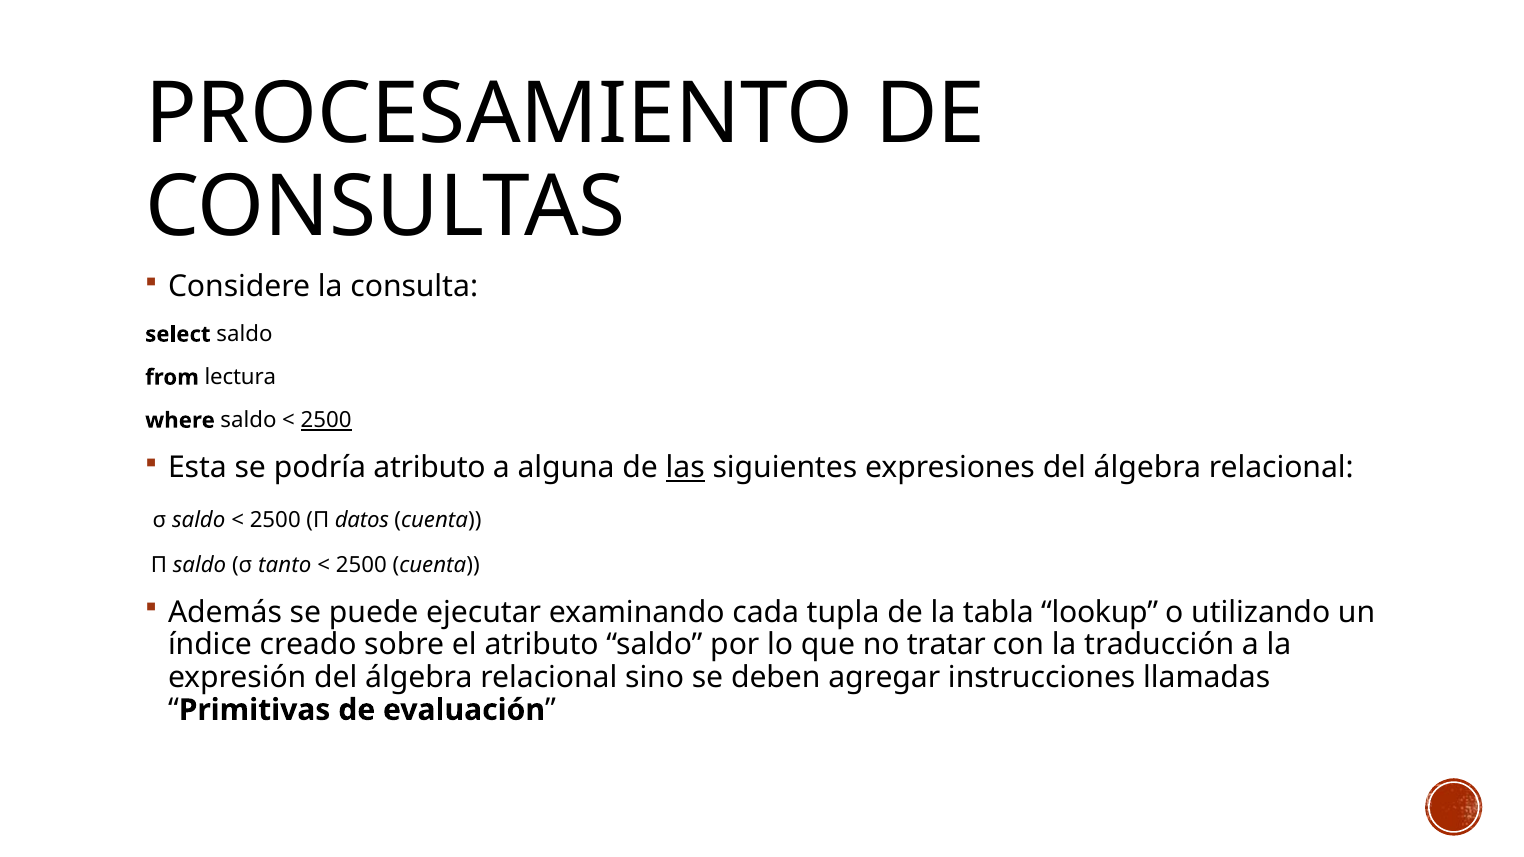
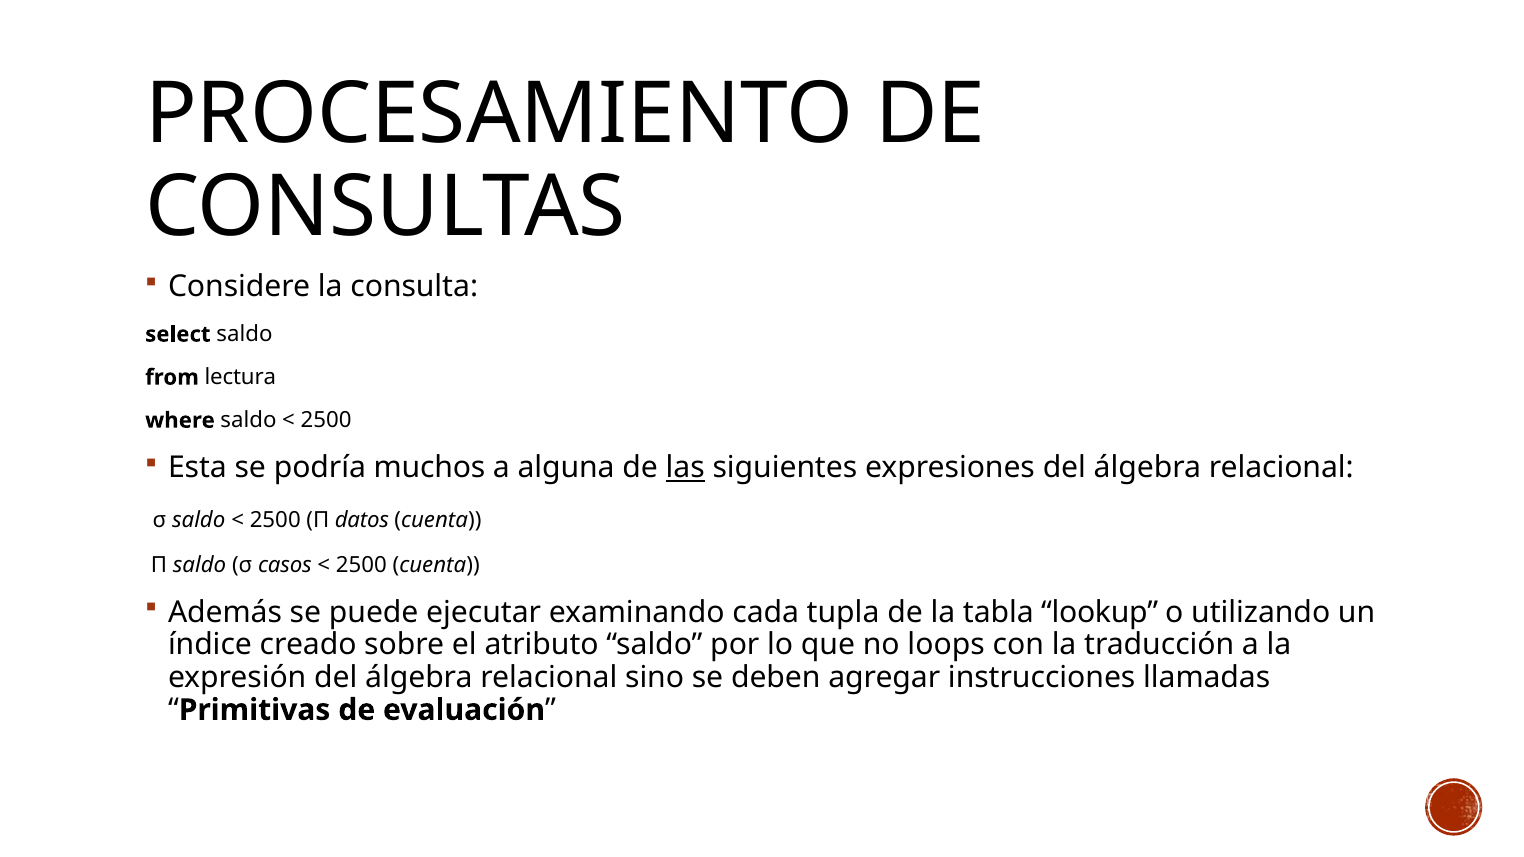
2500 underline: present -> none (326, 421)
podría atributo: atributo -> muchos (430, 468)
tanto: tanto -> casos (285, 565)
tratar: tratar -> loops (946, 645)
